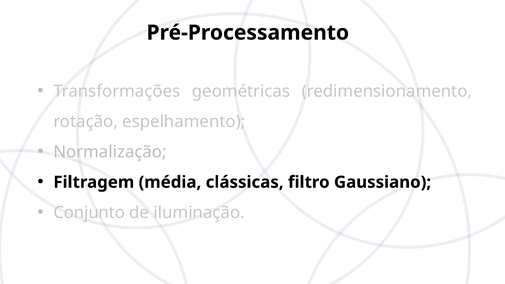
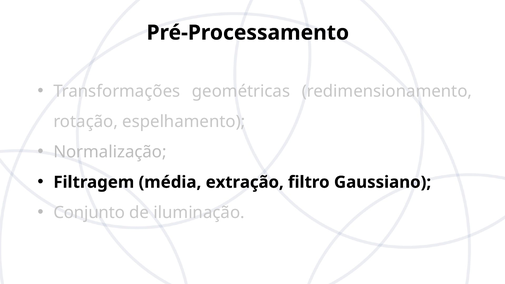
clássicas: clássicas -> extração (245, 182)
